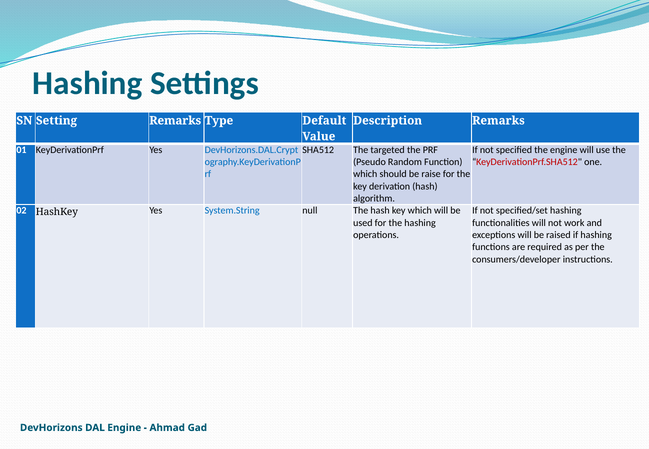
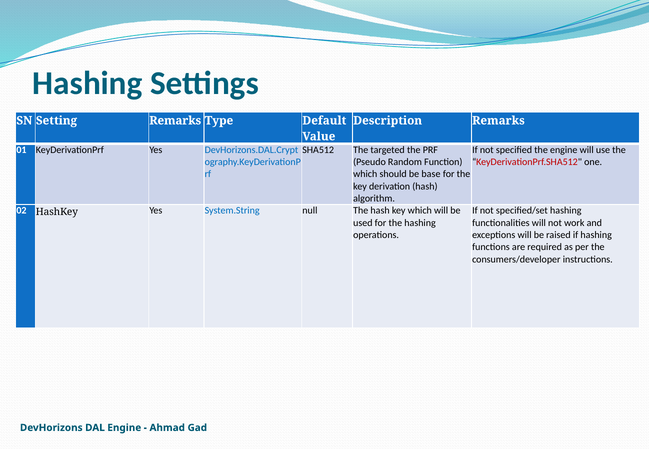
raise: raise -> base (431, 174)
